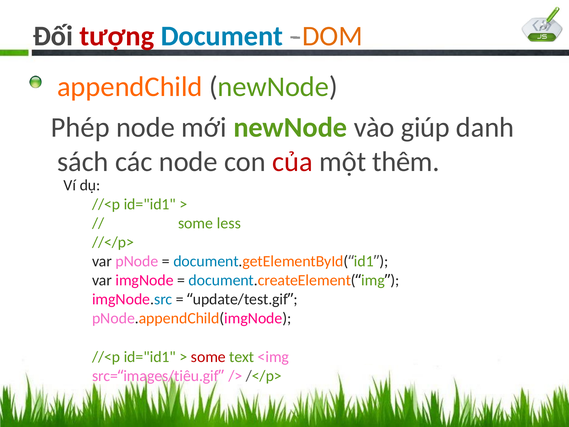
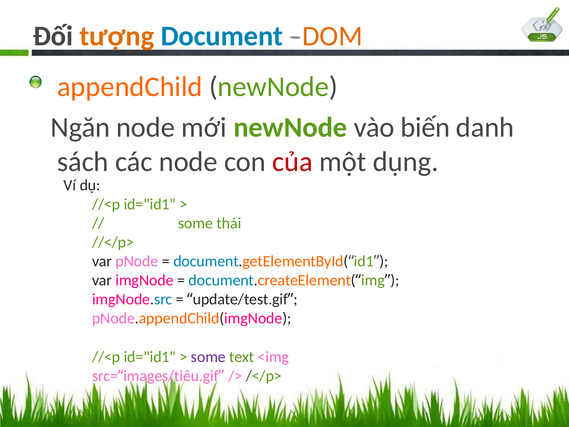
tượng colour: red -> orange (117, 36)
Phép: Phép -> Ngăn (80, 127)
giúp: giúp -> biến (425, 127)
thêm: thêm -> dụng (406, 162)
less: less -> thái (229, 223)
some colour: red -> purple (208, 357)
